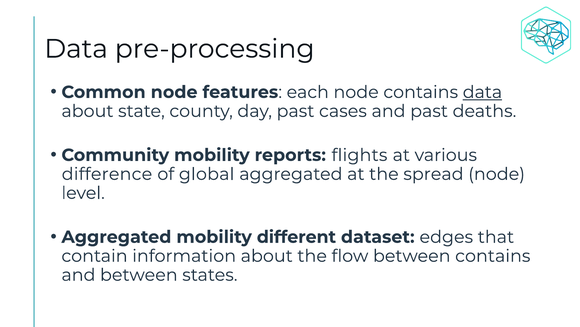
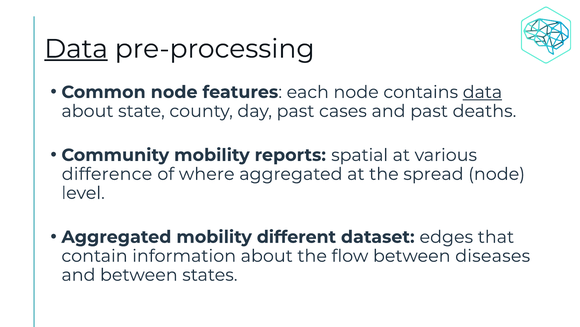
Data underline: none -> present (76, 49)
flights: flights -> spatial (360, 155)
global: global -> where (207, 174)
between contains: contains -> diseases (493, 255)
